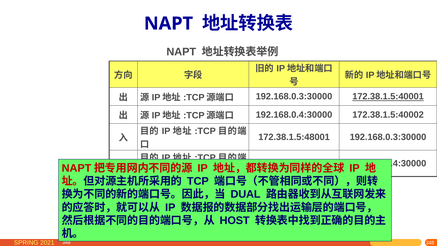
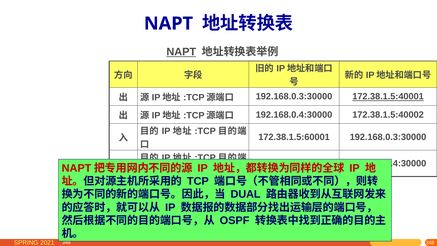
NAPT underline: none -> present (181, 52)
172.38.1.5:48001: 172.38.1.5:48001 -> 172.38.1.5:60001 (294, 137)
HOST: HOST -> OSPF (235, 220)
